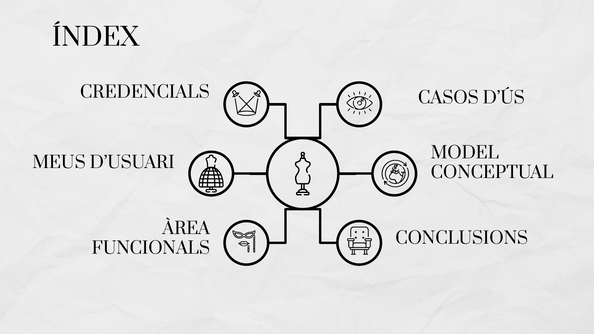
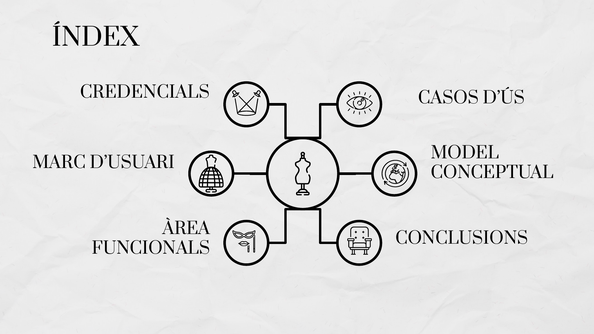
MEUS: MEUS -> MARC (59, 163)
